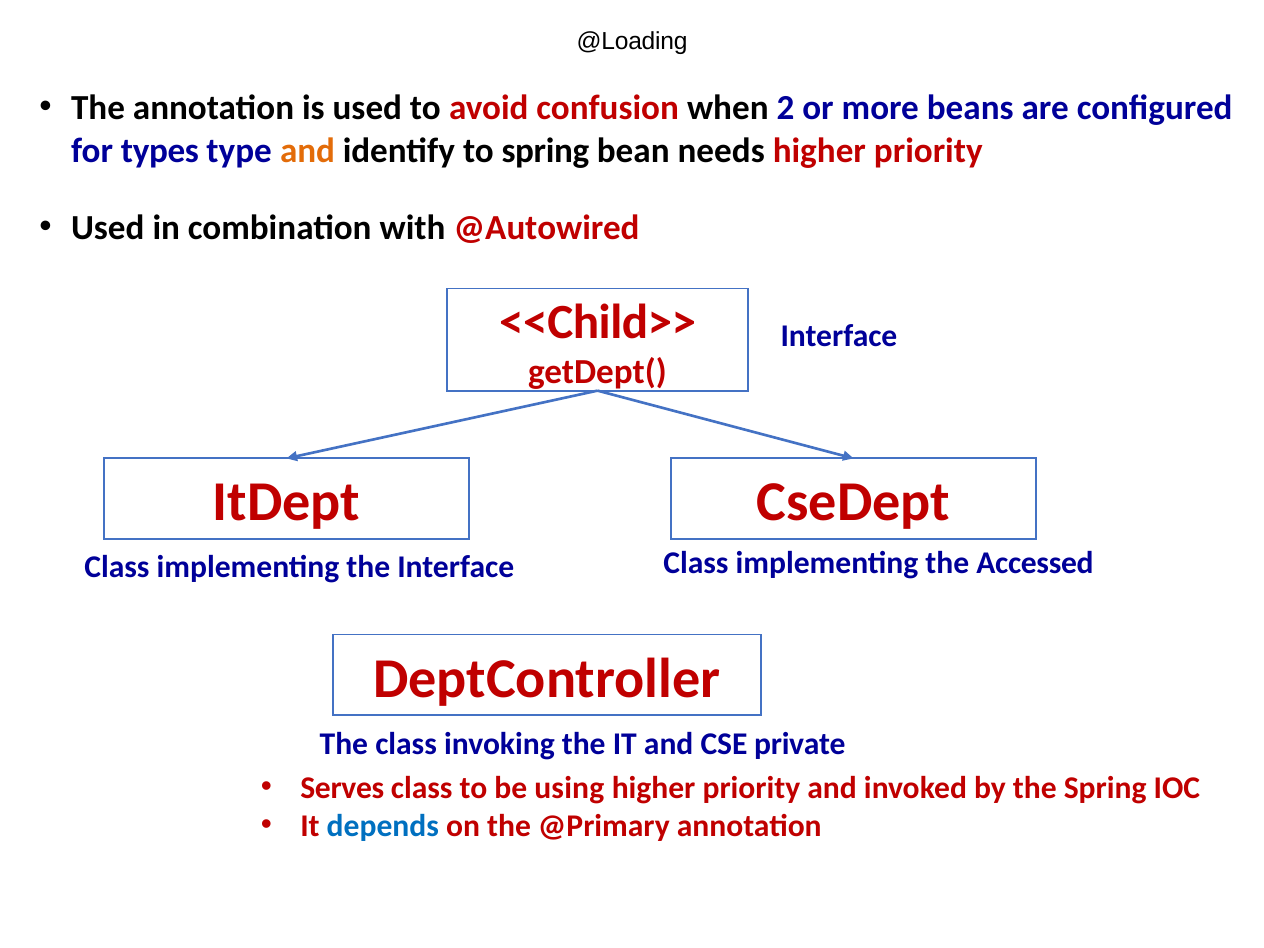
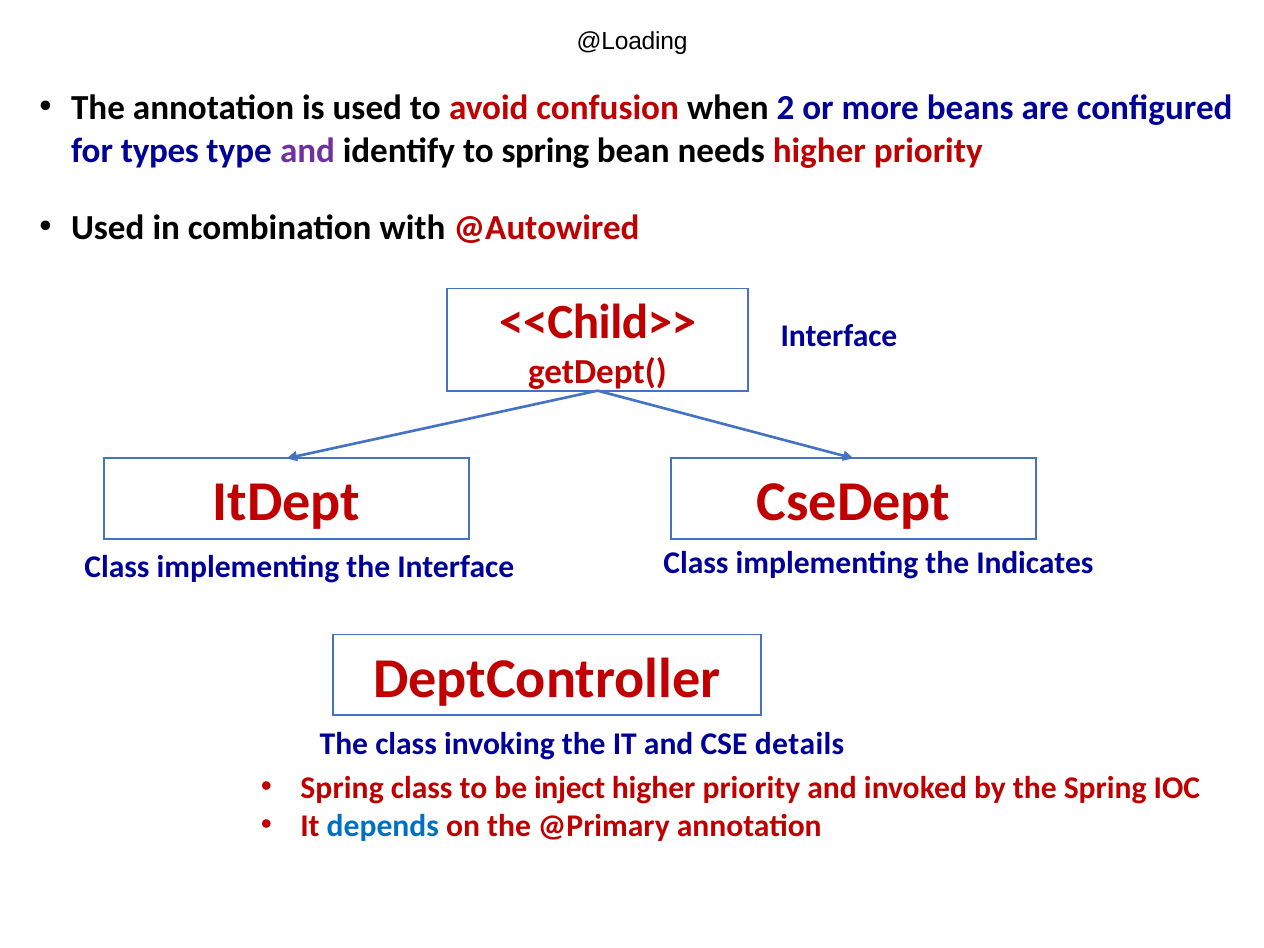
and colour: orange -> purple (308, 151)
Accessed: Accessed -> Indicates (1035, 563)
private: private -> details (800, 744)
Serves: Serves -> Spring (342, 788)
using: using -> inject (570, 788)
